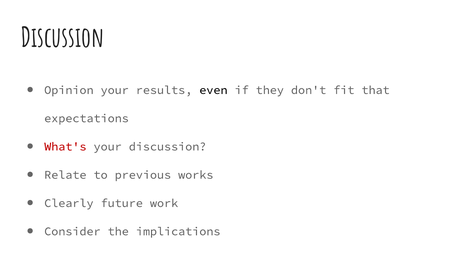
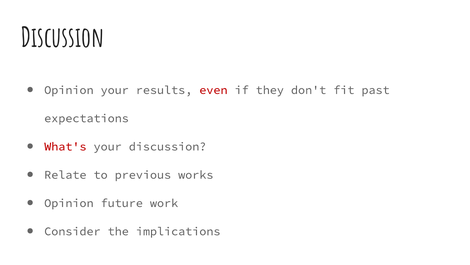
even colour: black -> red (213, 90)
that: that -> past (376, 90)
Clearly: Clearly -> Opinion (69, 203)
